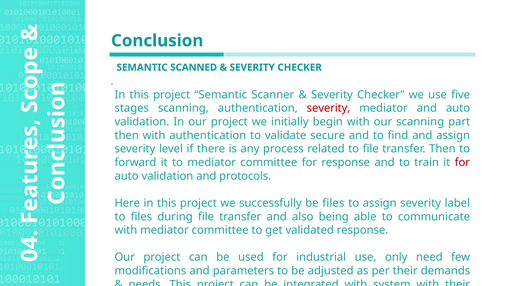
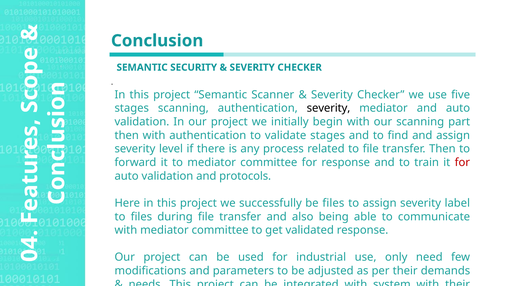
SEMANTIC SCANNED: SCANNED -> SECURITY (194, 67)
severity colour: red -> black (329, 108)
validate secure: secure -> stages (328, 135)
